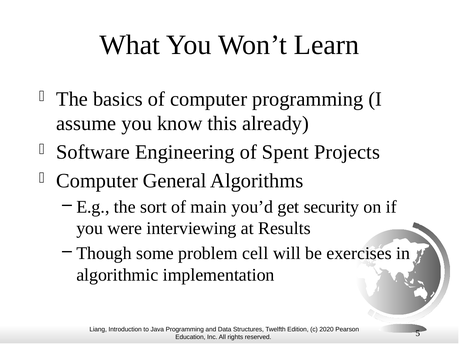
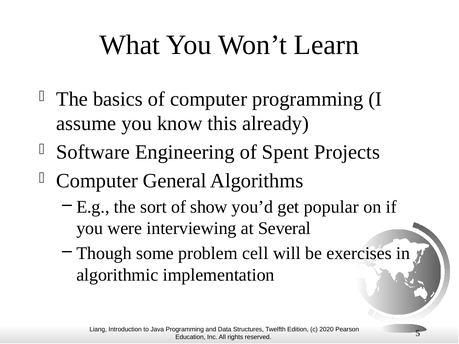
main: main -> show (209, 207)
security: security -> popular (331, 207)
Results: Results -> Several (284, 229)
